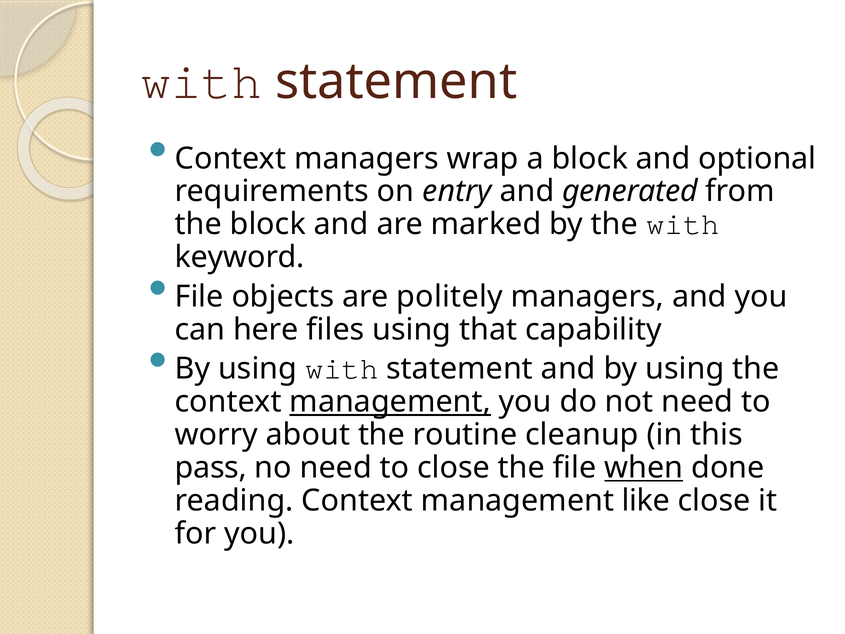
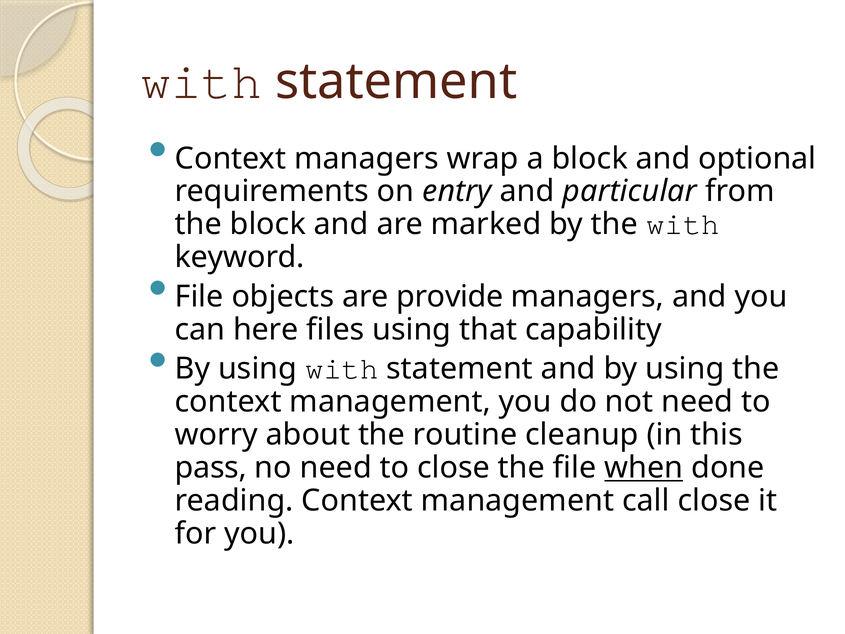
generated: generated -> particular (630, 191)
politely: politely -> provide (450, 296)
management underline: present -> none (390, 402)
like: like -> call (646, 500)
